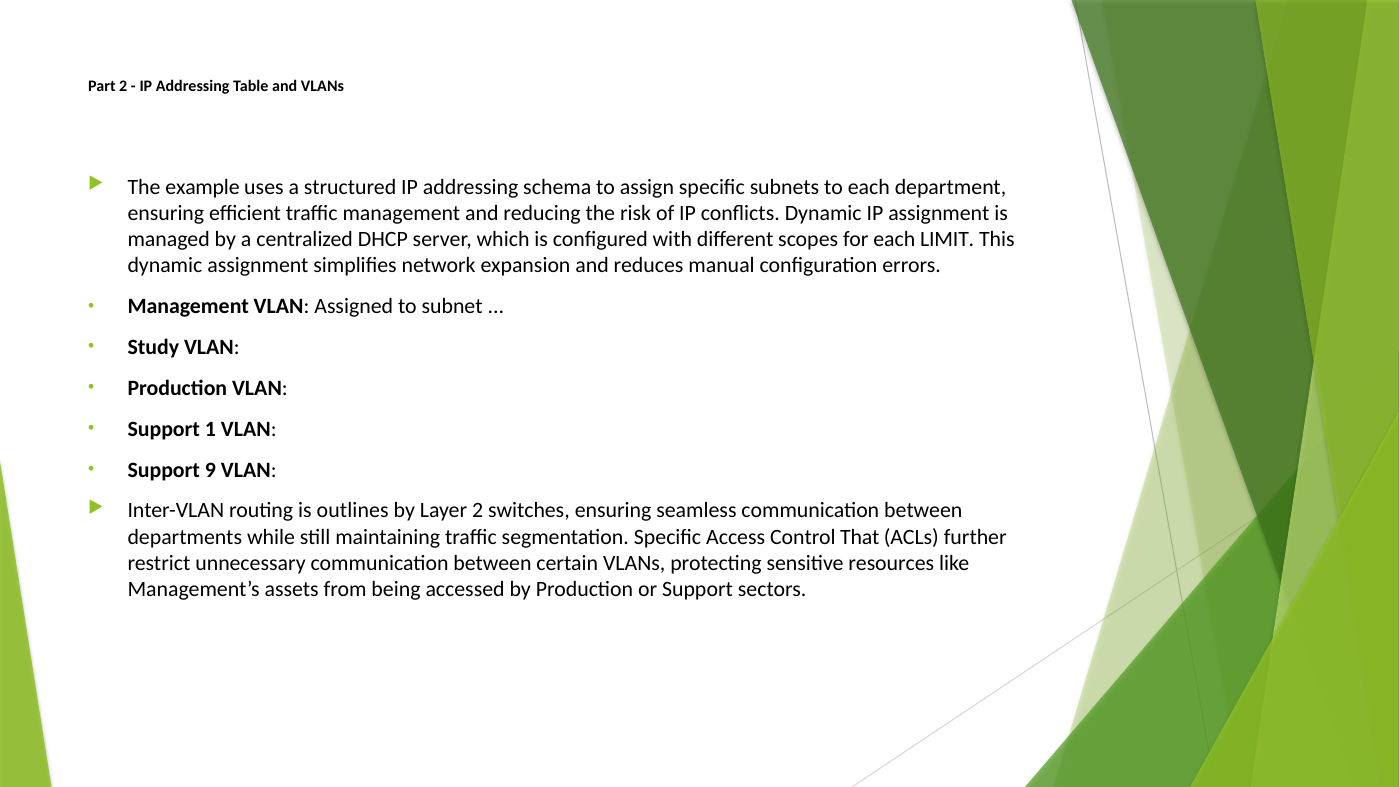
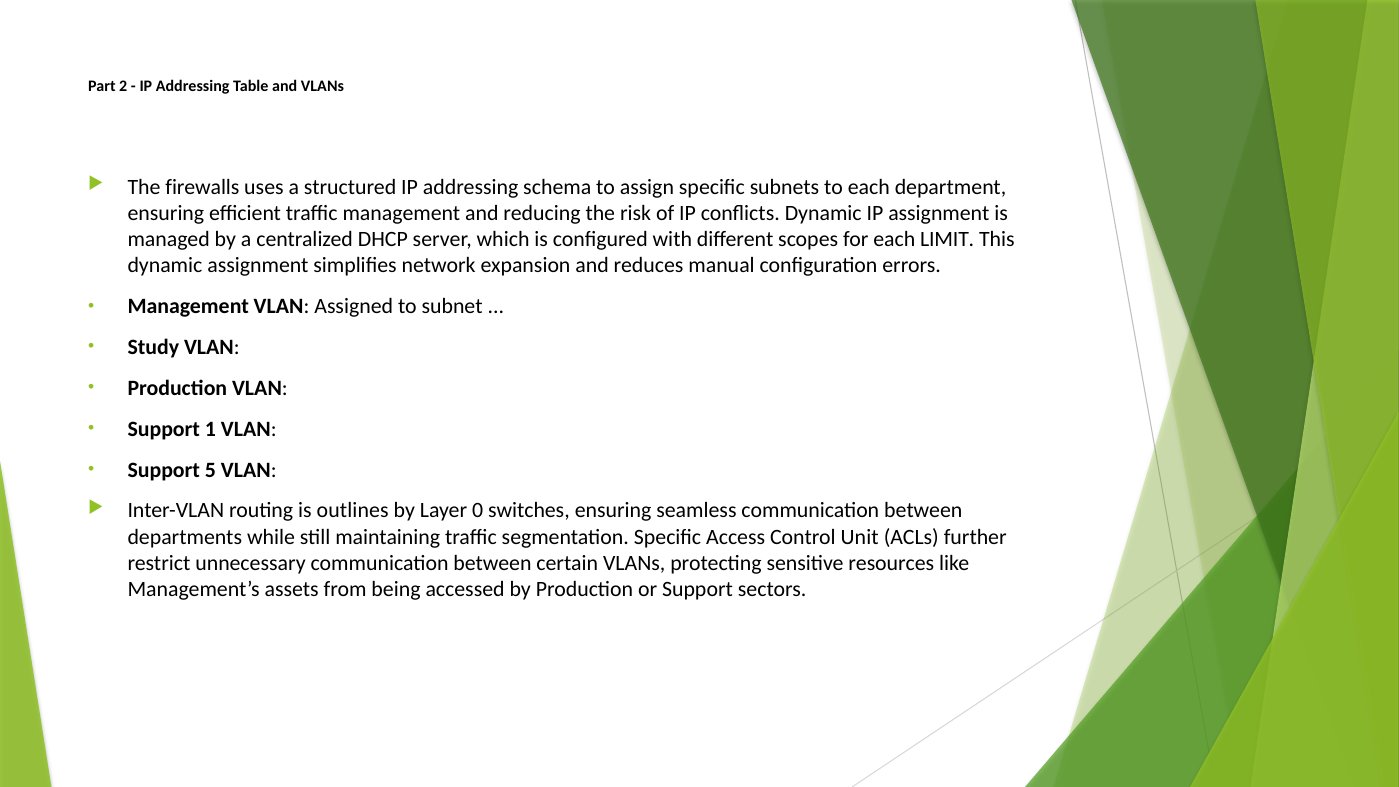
example: example -> firewalls (202, 187)
9: 9 -> 5 (210, 470)
Layer 2: 2 -> 0 (478, 511)
That: That -> Unit (860, 537)
